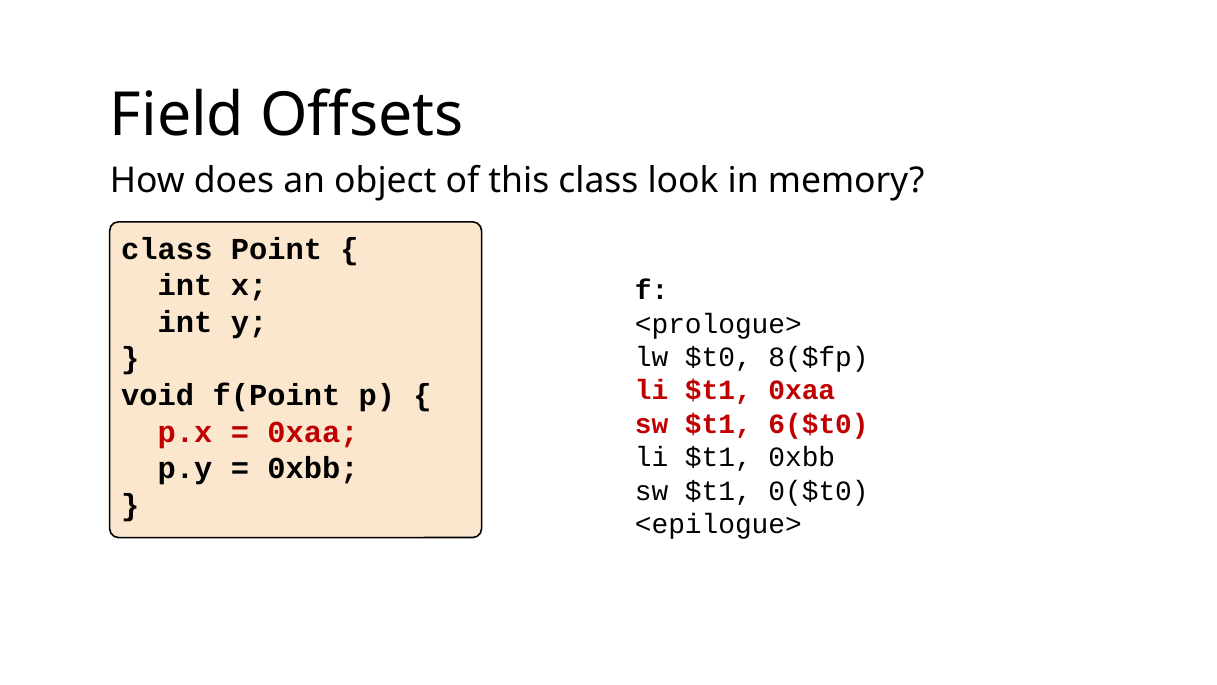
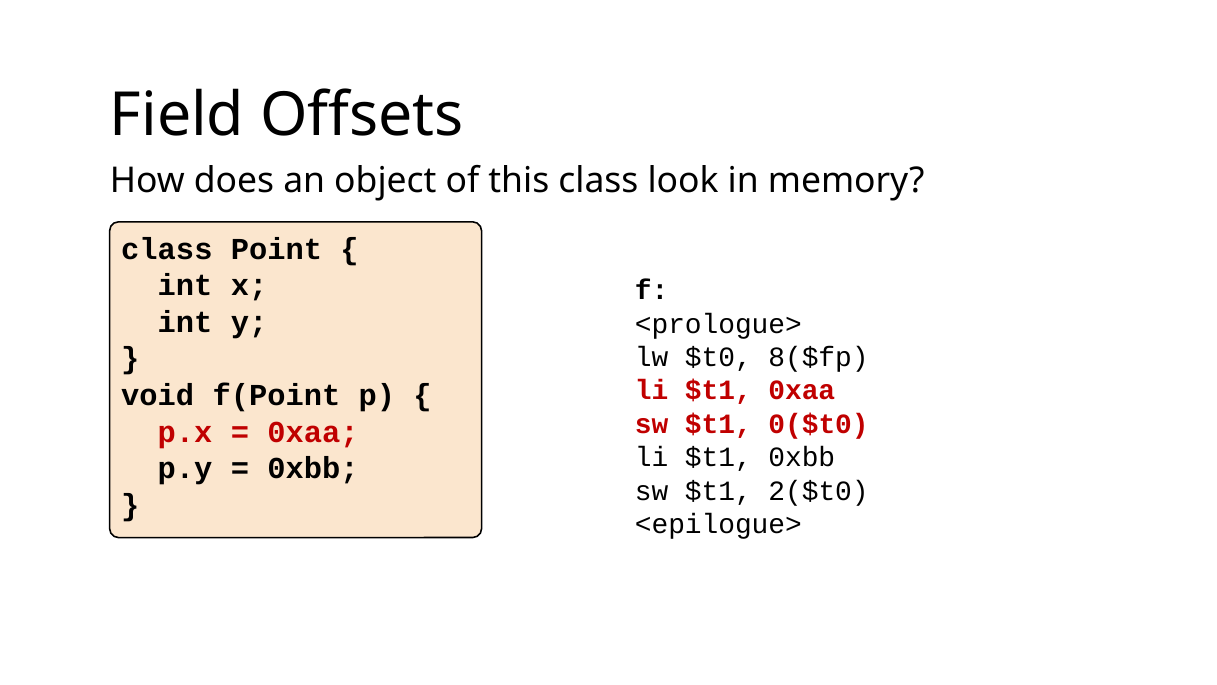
6($t0: 6($t0 -> 0($t0 (819, 424)
0($t0: 0($t0 -> 2($t0 (819, 491)
